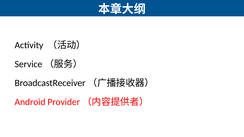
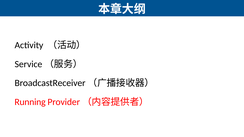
Android: Android -> Running (30, 102)
